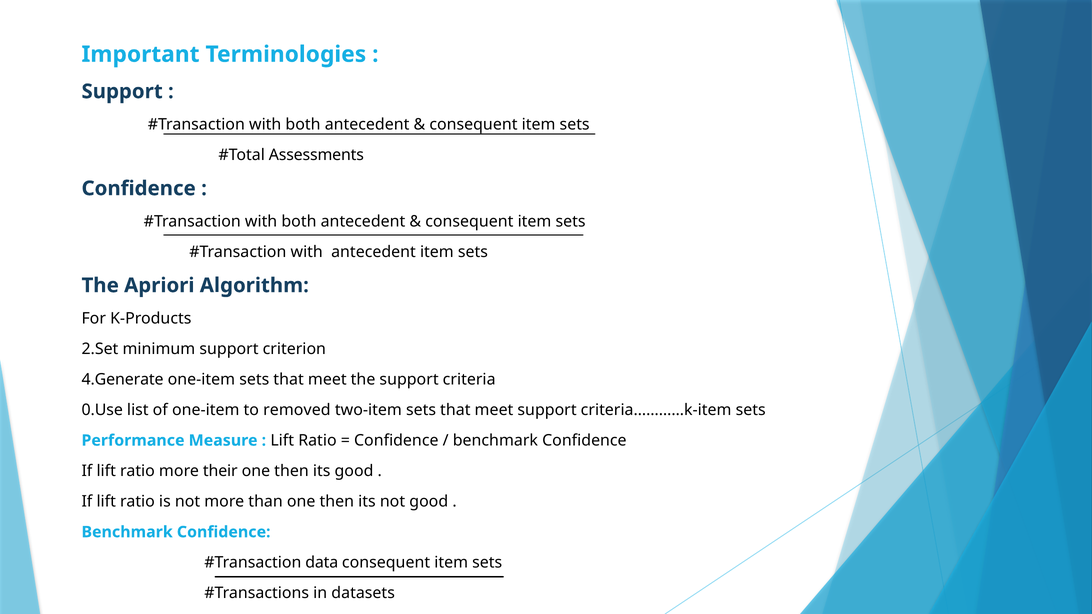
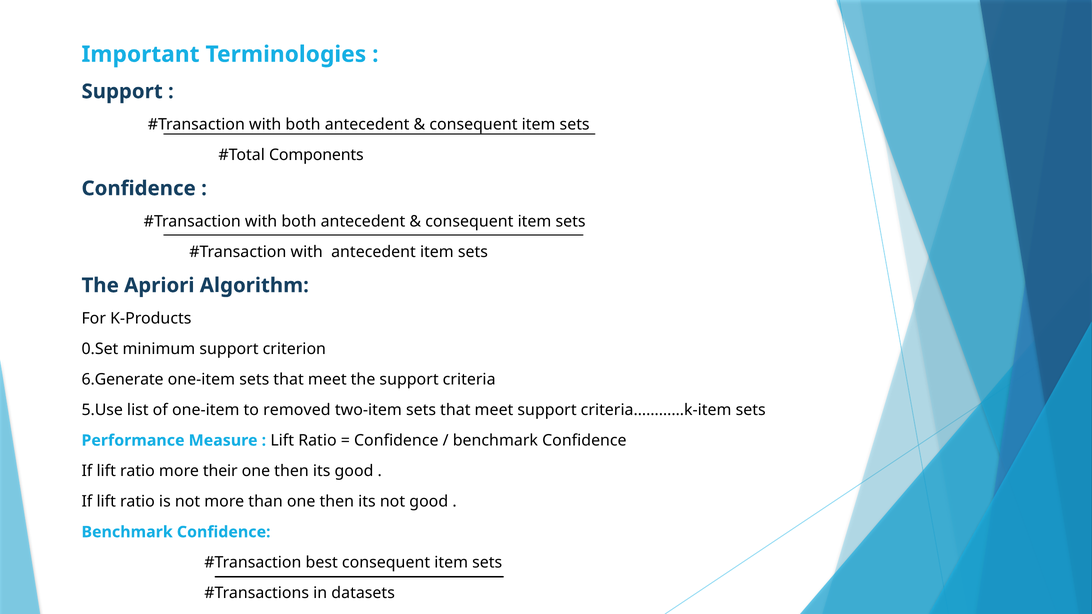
Assessments: Assessments -> Components (316, 155)
2.Set: 2.Set -> 0.Set (100, 349)
4.Generate: 4.Generate -> 6.Generate (123, 380)
0.Use: 0.Use -> 5.Use (102, 410)
data: data -> best (322, 563)
